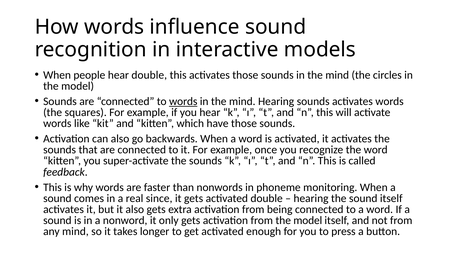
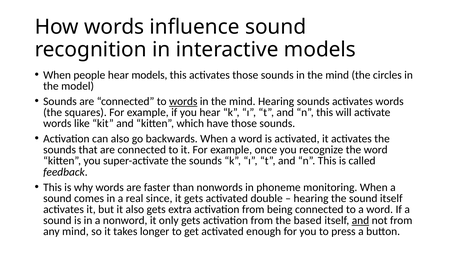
hear double: double -> models (149, 75)
from the model: model -> based (308, 220)
and underline: none -> present (360, 220)
